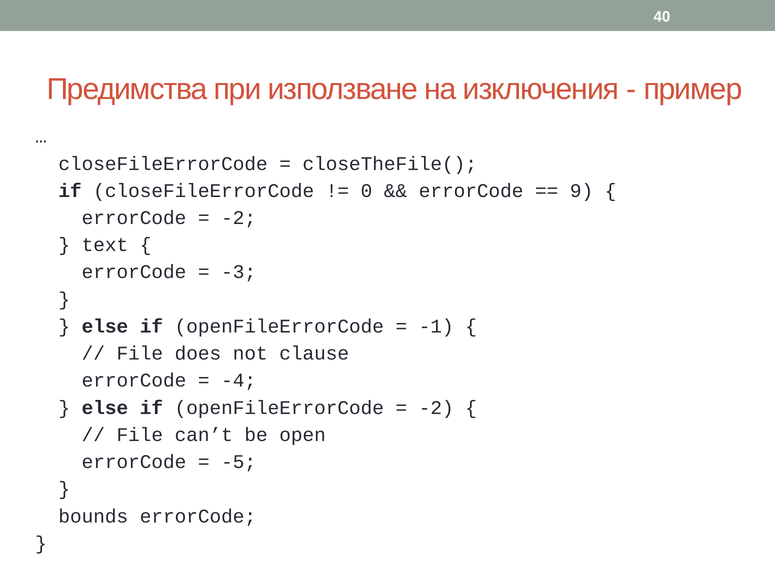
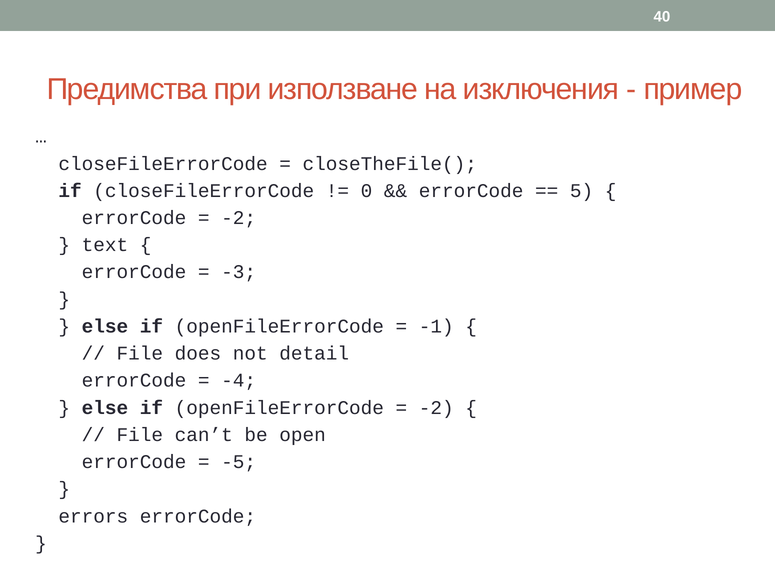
9: 9 -> 5 (582, 191)
clause: clause -> detail (314, 354)
bounds: bounds -> errors (93, 516)
